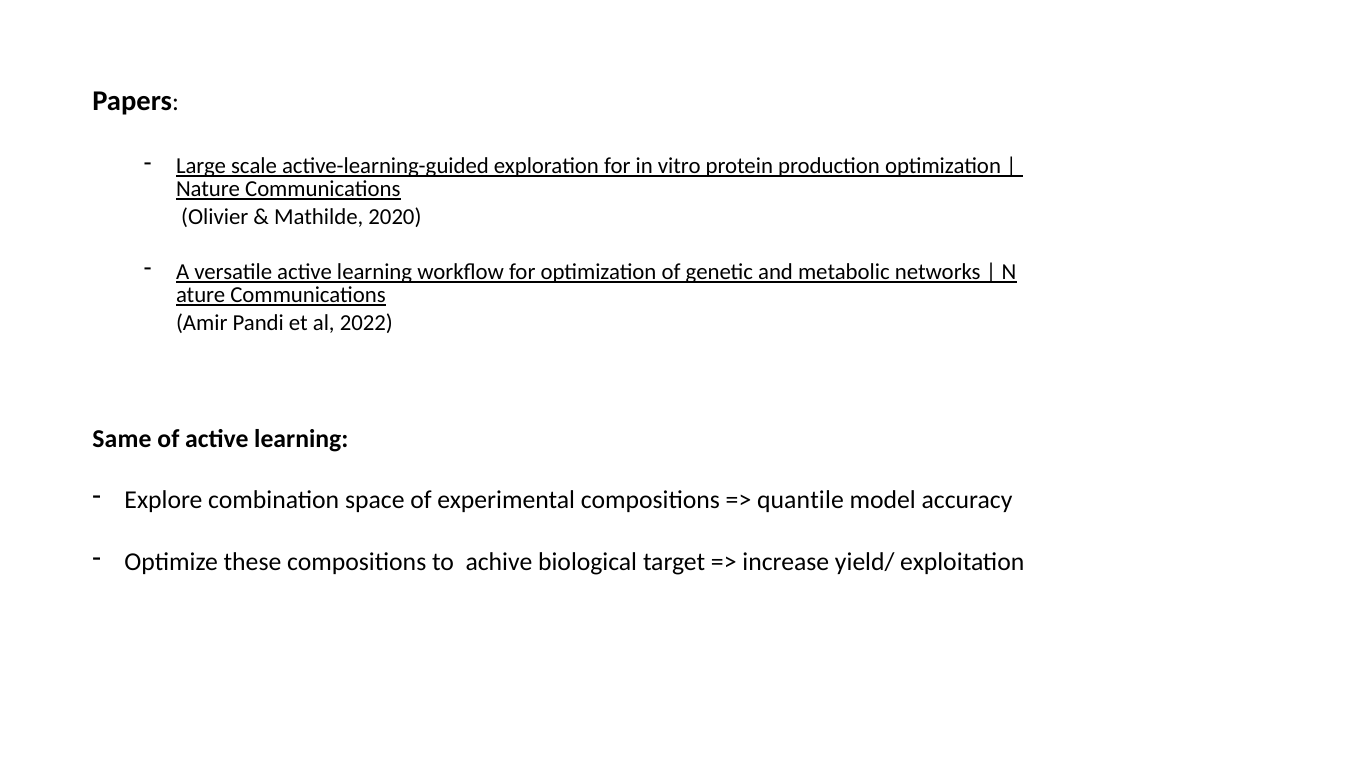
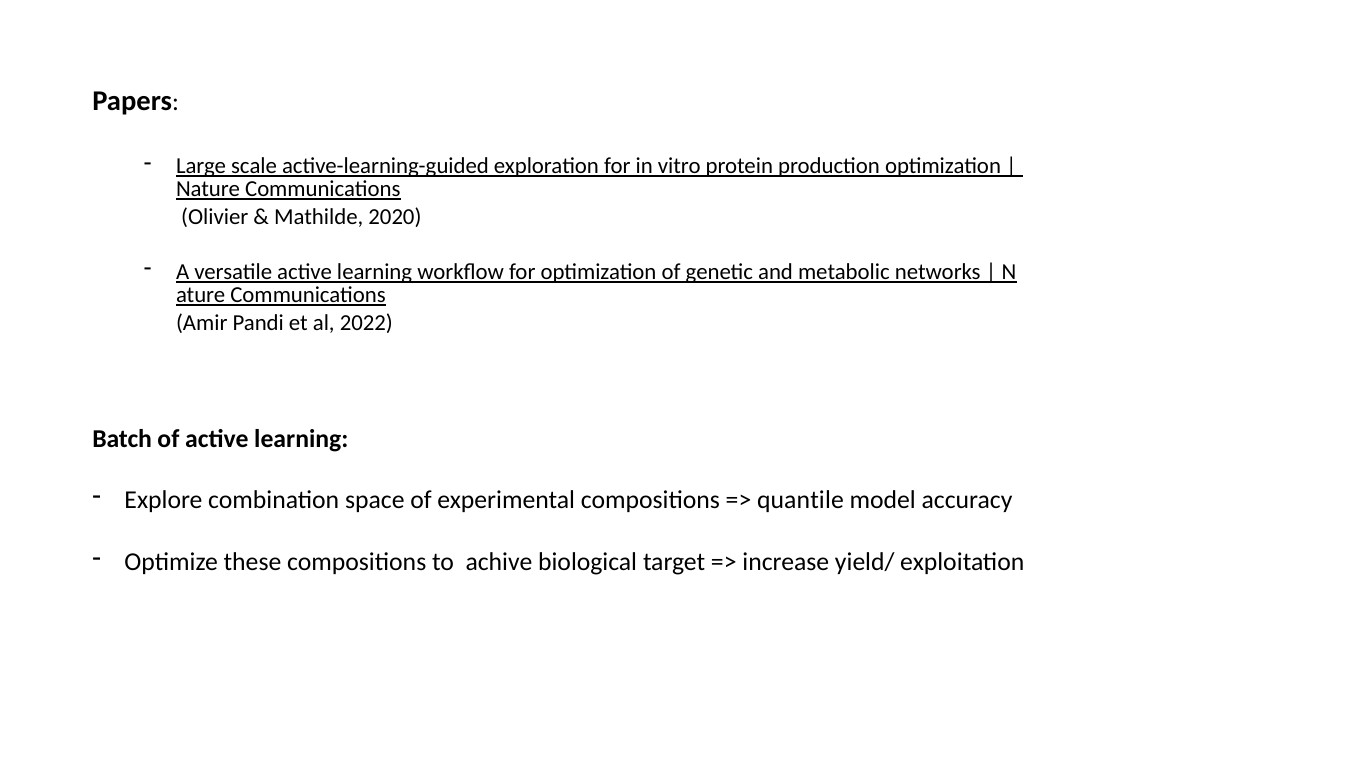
Same: Same -> Batch (122, 439)
